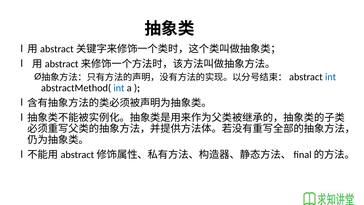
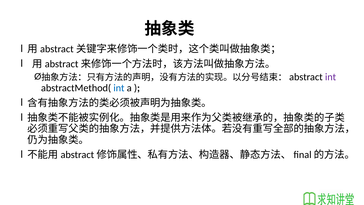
int colour: blue -> purple (331, 77)
